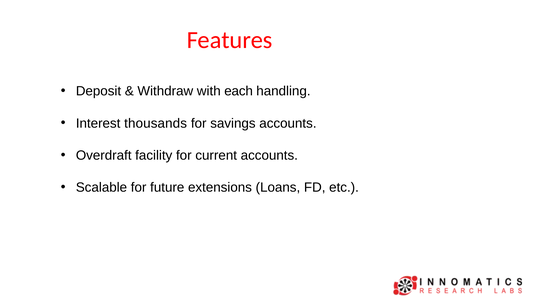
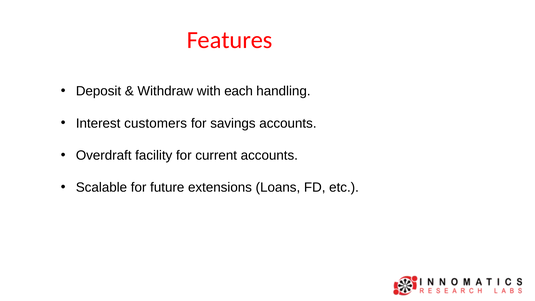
thousands: thousands -> customers (156, 123)
